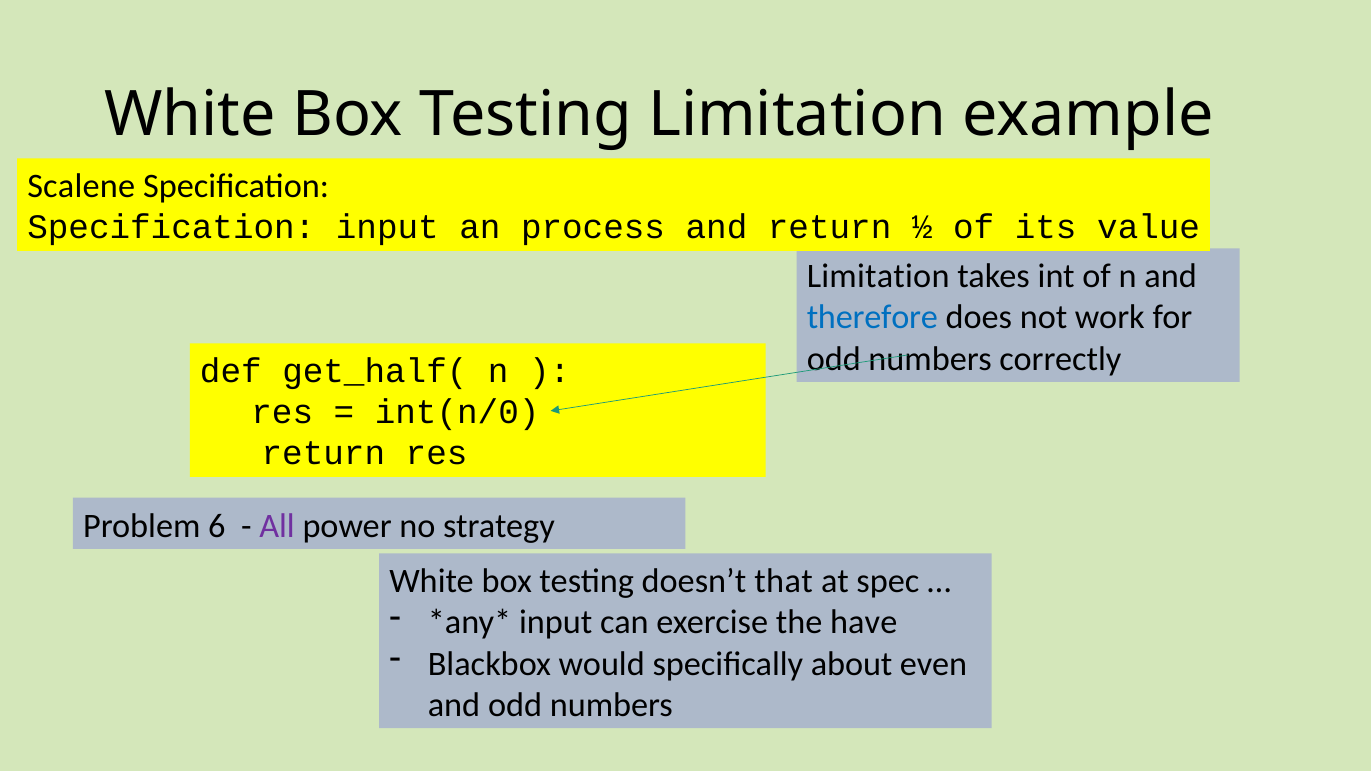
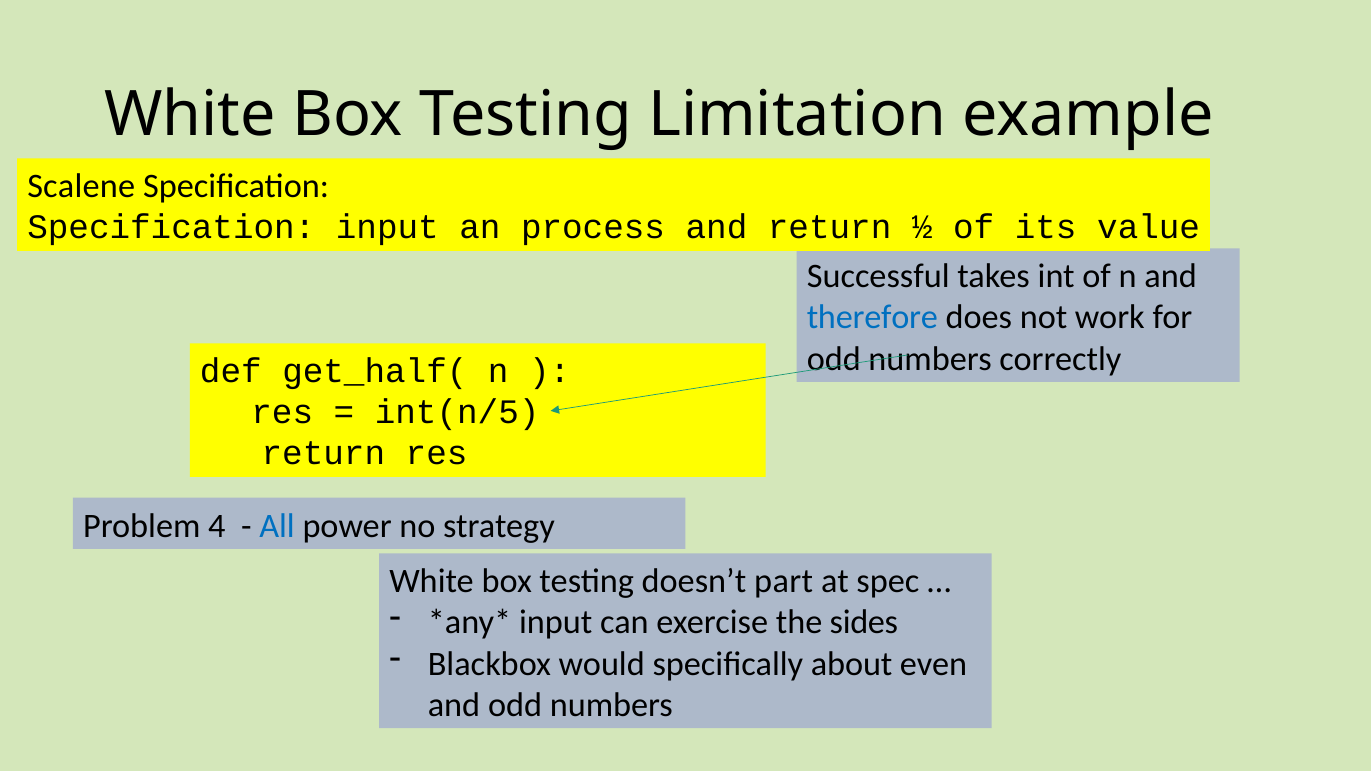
Limitation: Limitation -> Successful (878, 277)
int(n/0: int(n/0 -> int(n/5 (457, 413)
6: 6 -> 4 (217, 526)
All colour: purple -> blue (277, 526)
that: that -> part (784, 582)
have: have -> sides (864, 623)
